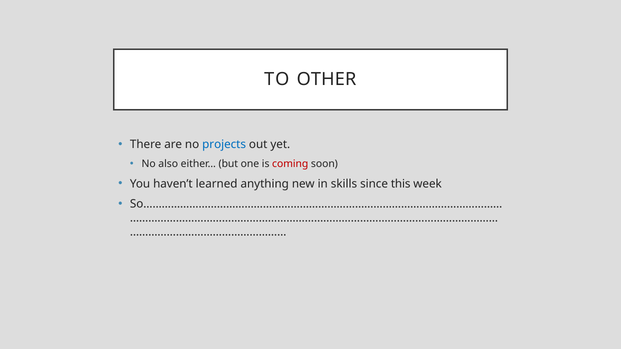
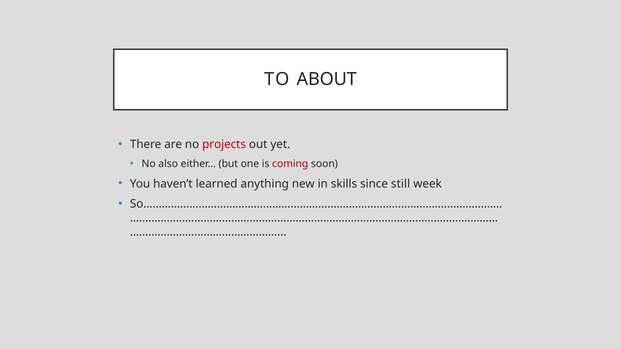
OTHER: OTHER -> ABOUT (327, 79)
projects colour: blue -> red (224, 144)
this: this -> still (401, 184)
